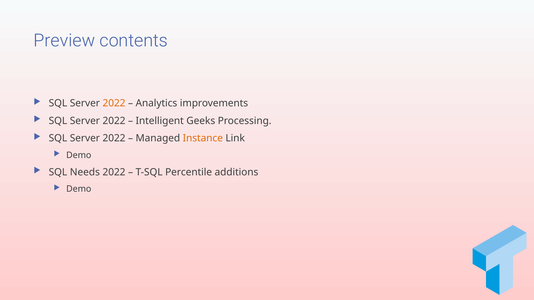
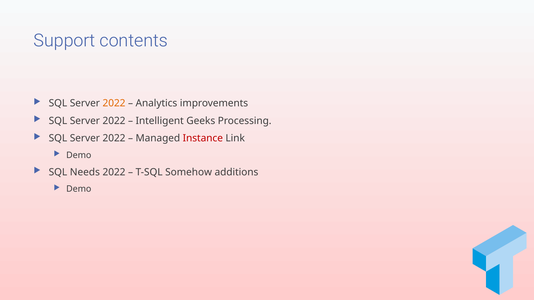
Preview: Preview -> Support (64, 41)
Instance colour: orange -> red (203, 139)
Percentile: Percentile -> Somehow (189, 172)
